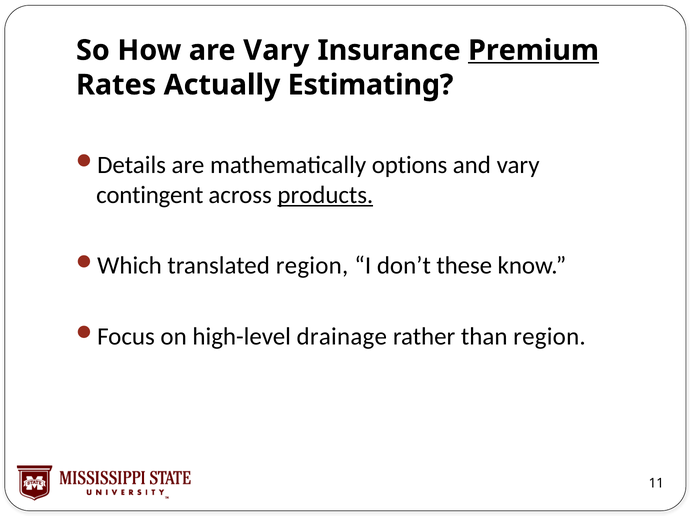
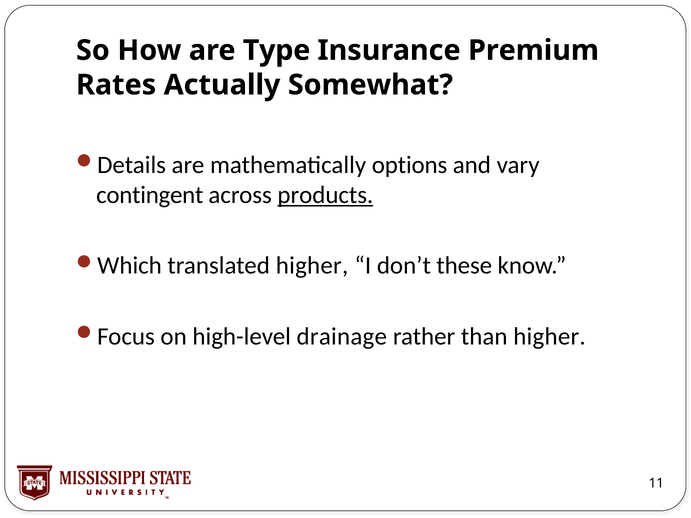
are Vary: Vary -> Type (277, 50)
Premium underline: present -> none (534, 50)
Estimating: Estimating -> Somewhat (370, 85)
translated region: region -> higher (312, 266)
than region: region -> higher (550, 337)
